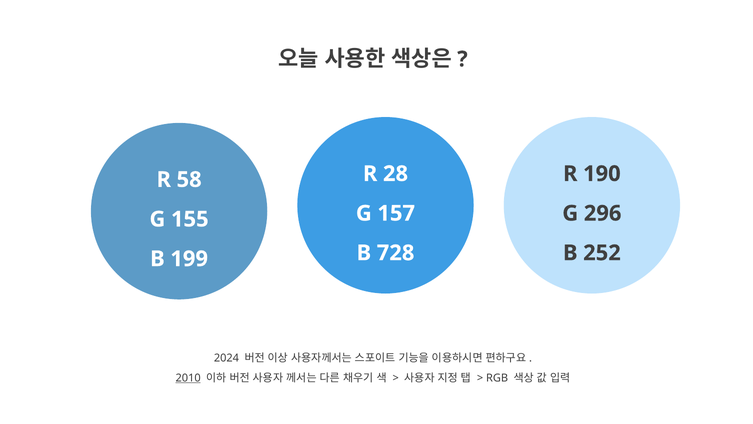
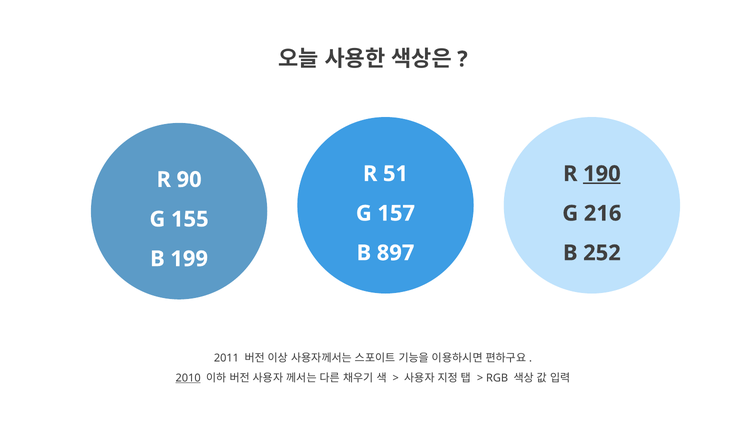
28: 28 -> 51 (396, 174)
190 underline: none -> present (602, 174)
58: 58 -> 90 (189, 179)
296: 296 -> 216 (603, 213)
728: 728 -> 897 (396, 253)
2024: 2024 -> 2011 (226, 358)
